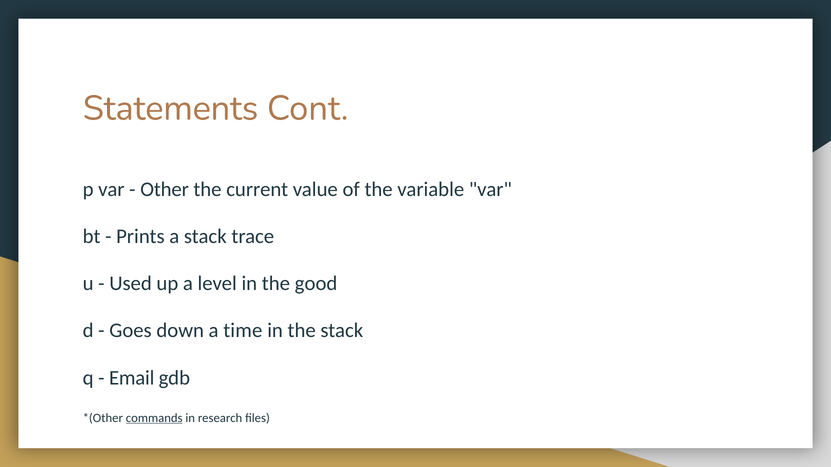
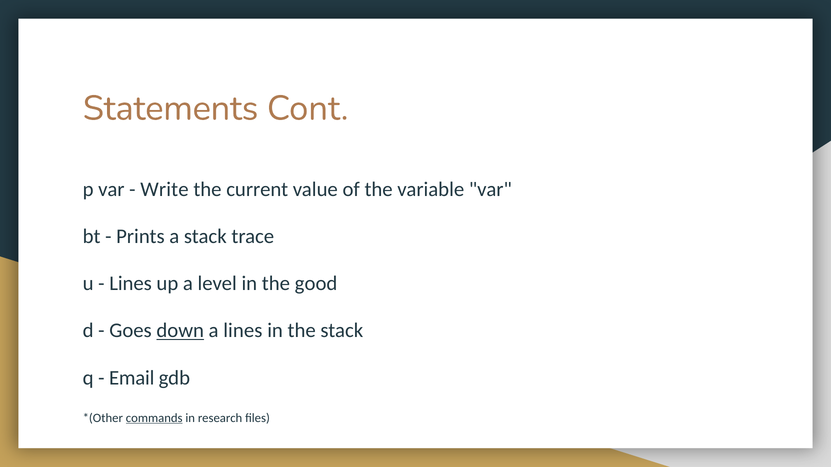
Other: Other -> Write (164, 190)
Used: Used -> Lines (131, 284)
down underline: none -> present (180, 331)
a time: time -> lines (243, 331)
